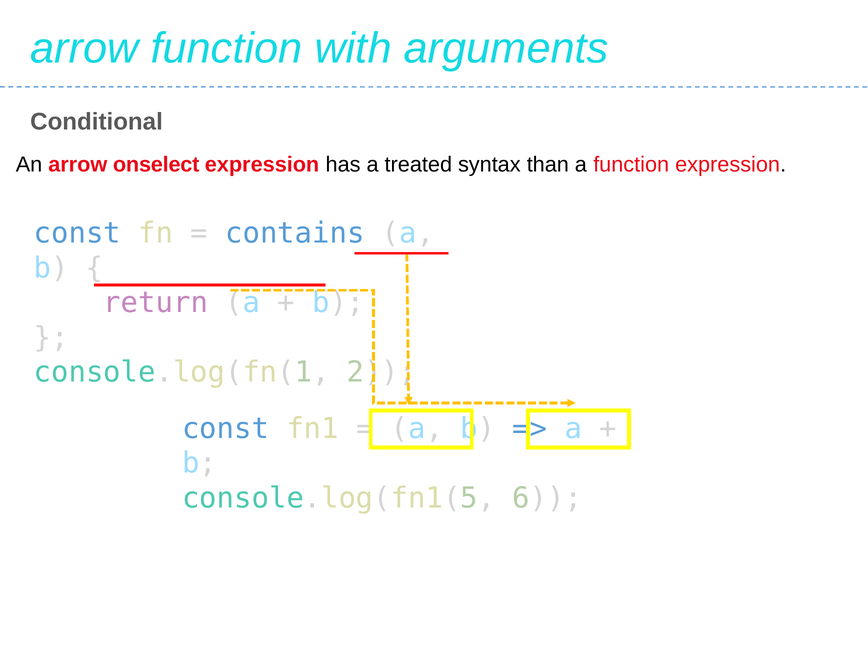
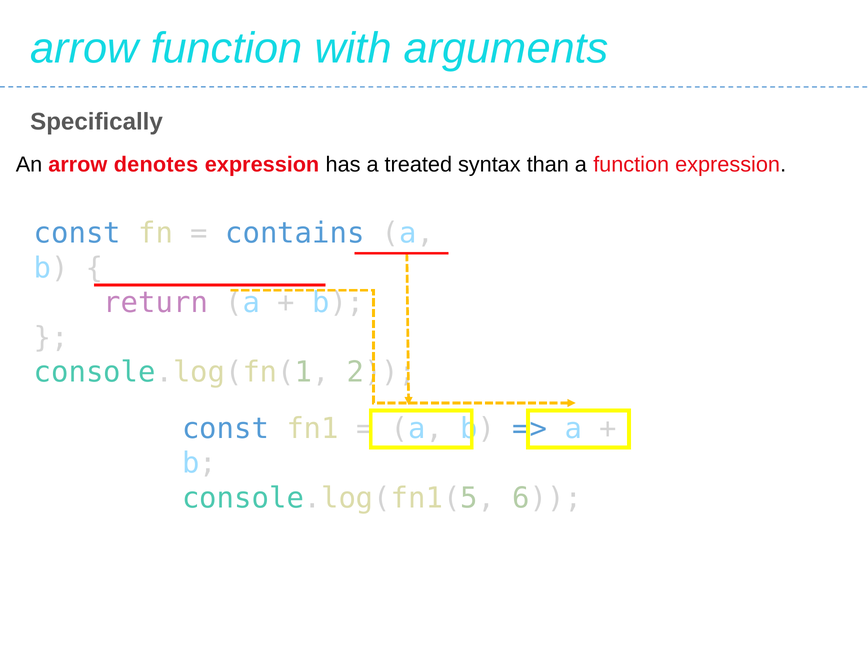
Conditional: Conditional -> Specifically (97, 122)
onselect: onselect -> denotes (156, 165)
